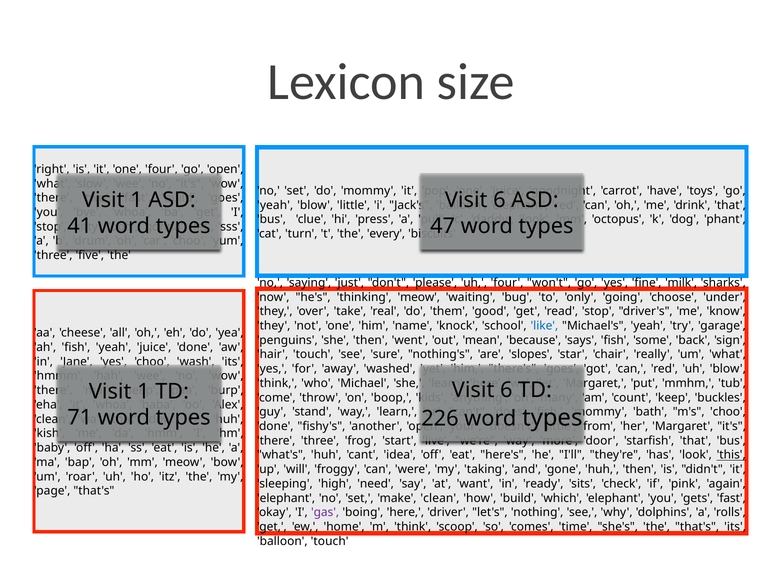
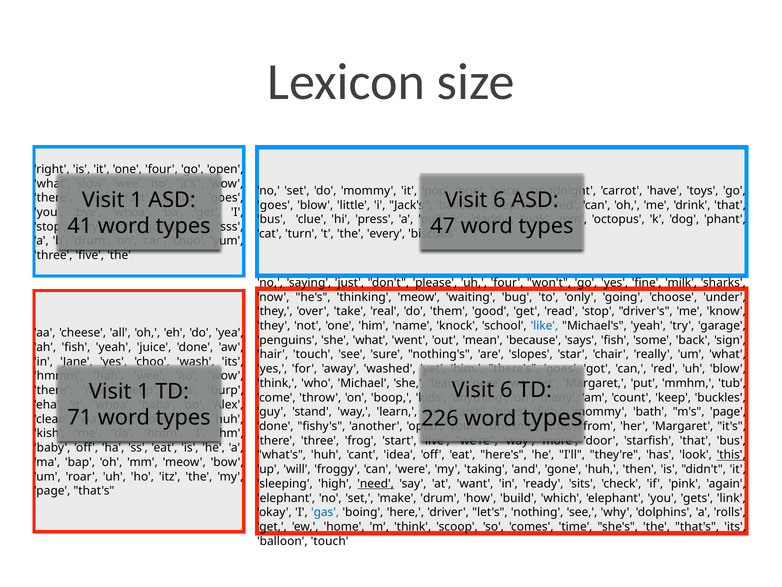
yeah: yeah -> goes (275, 205)
she then: then -> what (371, 340)
m's choo: choo -> page (728, 412)
need underline: none -> present (376, 483)
make clean: clean -> drum (440, 498)
gets fast: fast -> link (731, 498)
gas colour: purple -> blue (325, 512)
